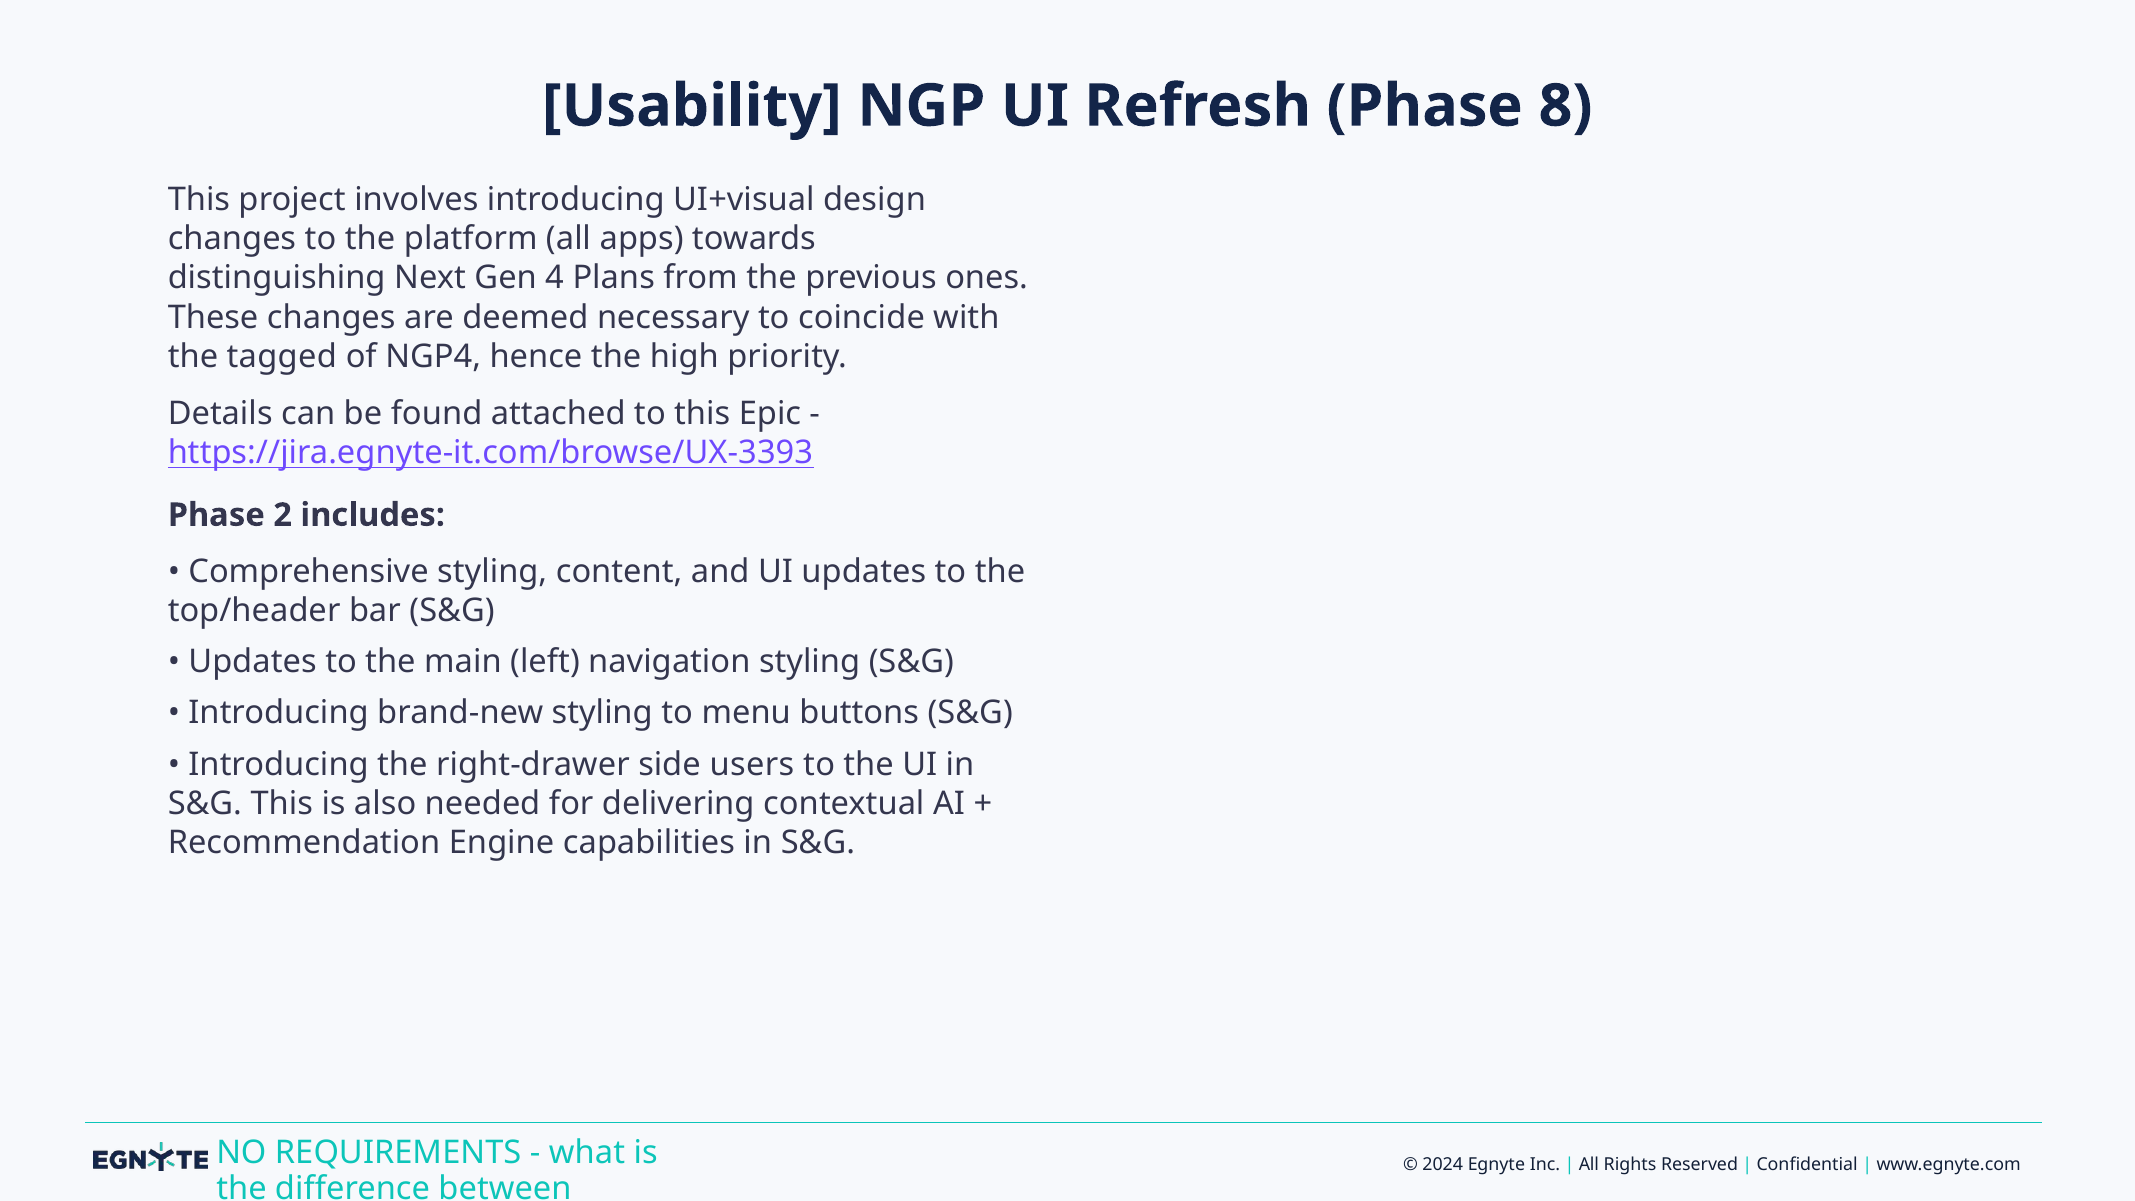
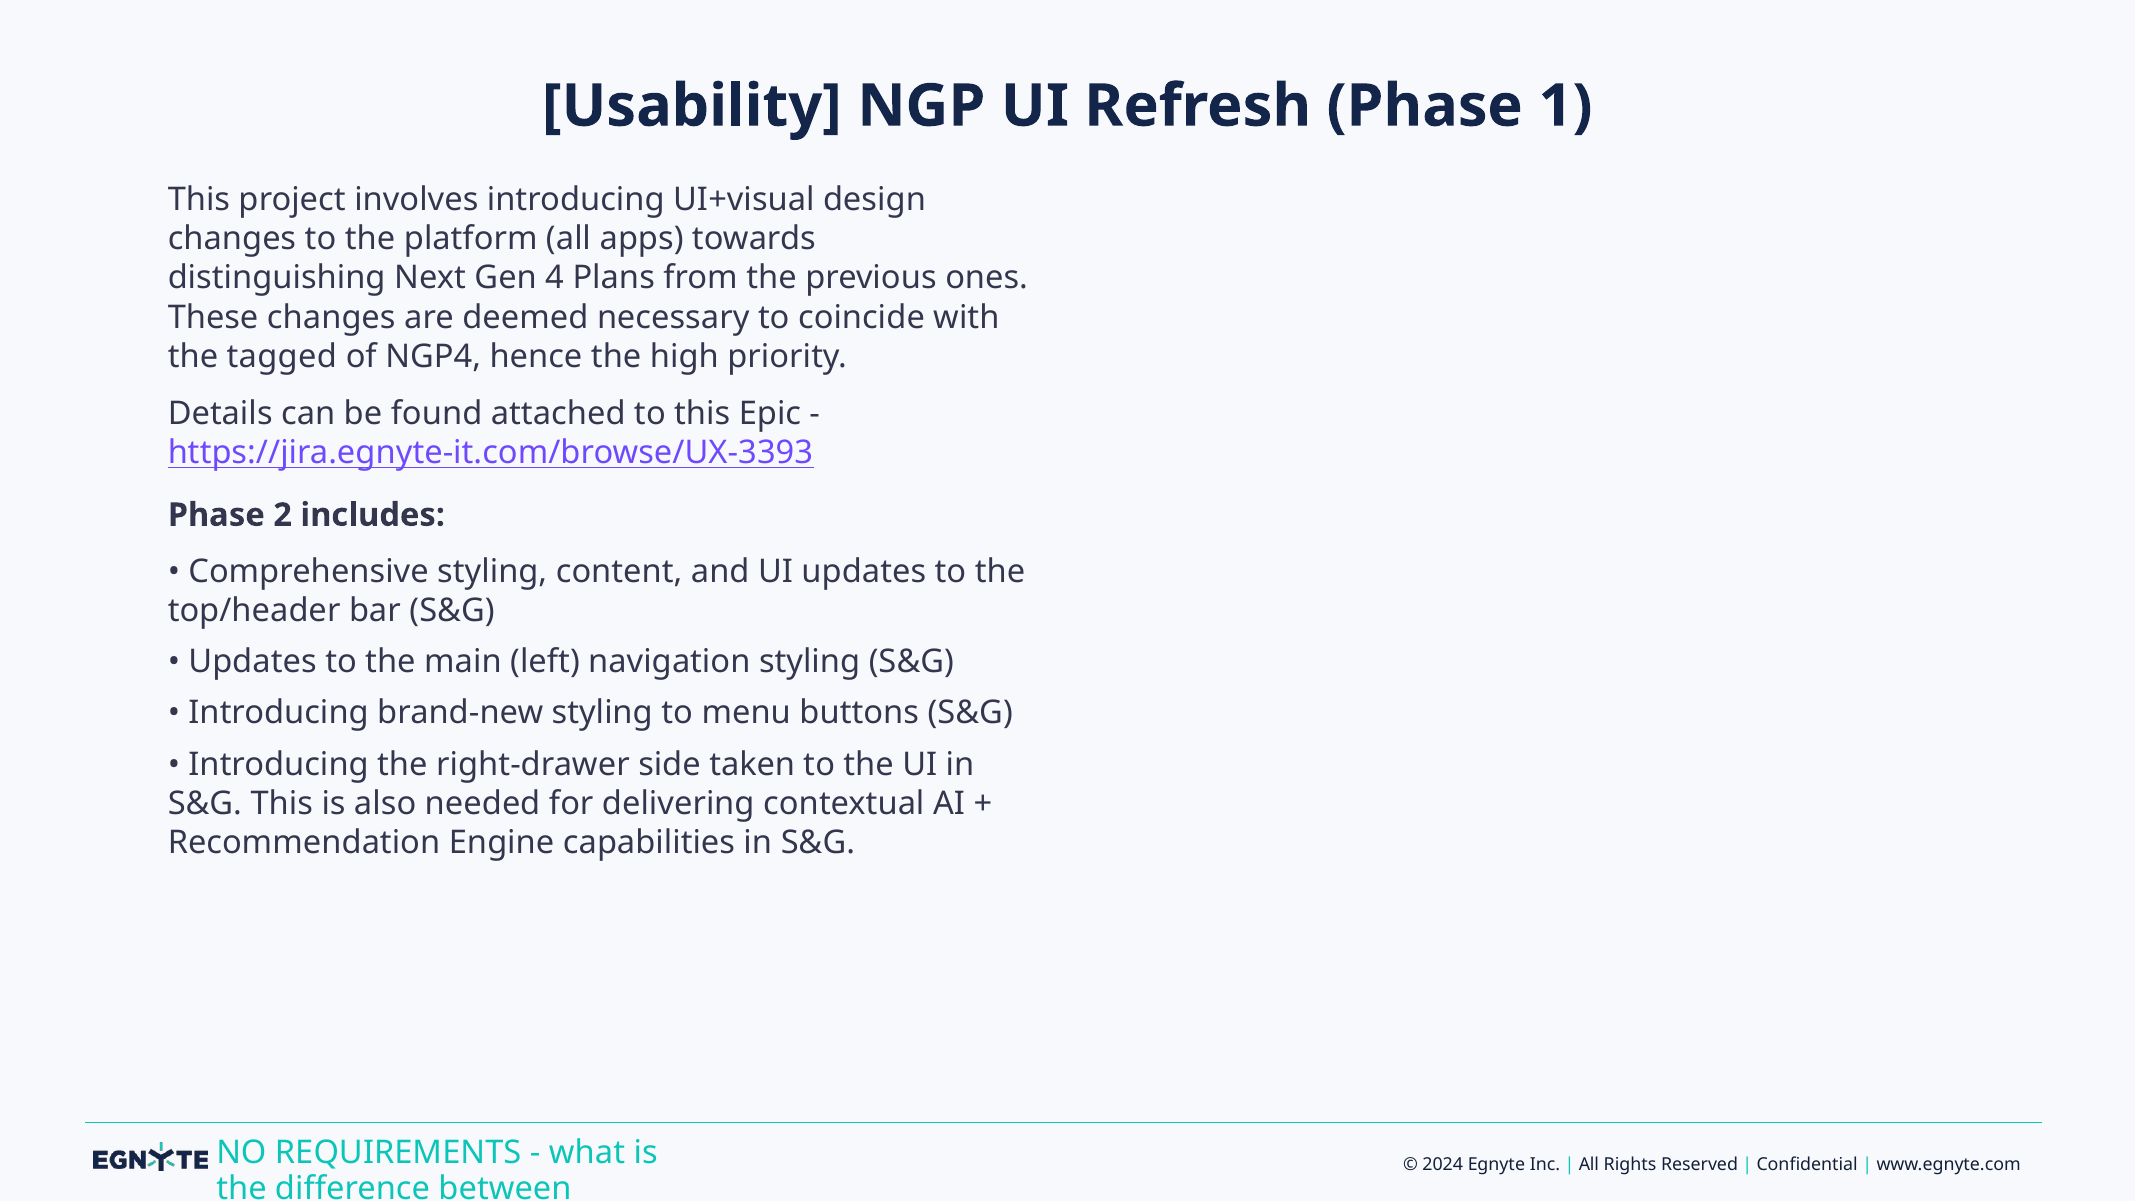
Refresh Phase 8: 8 -> 1 (1566, 106)
users: users -> taken (752, 764)
